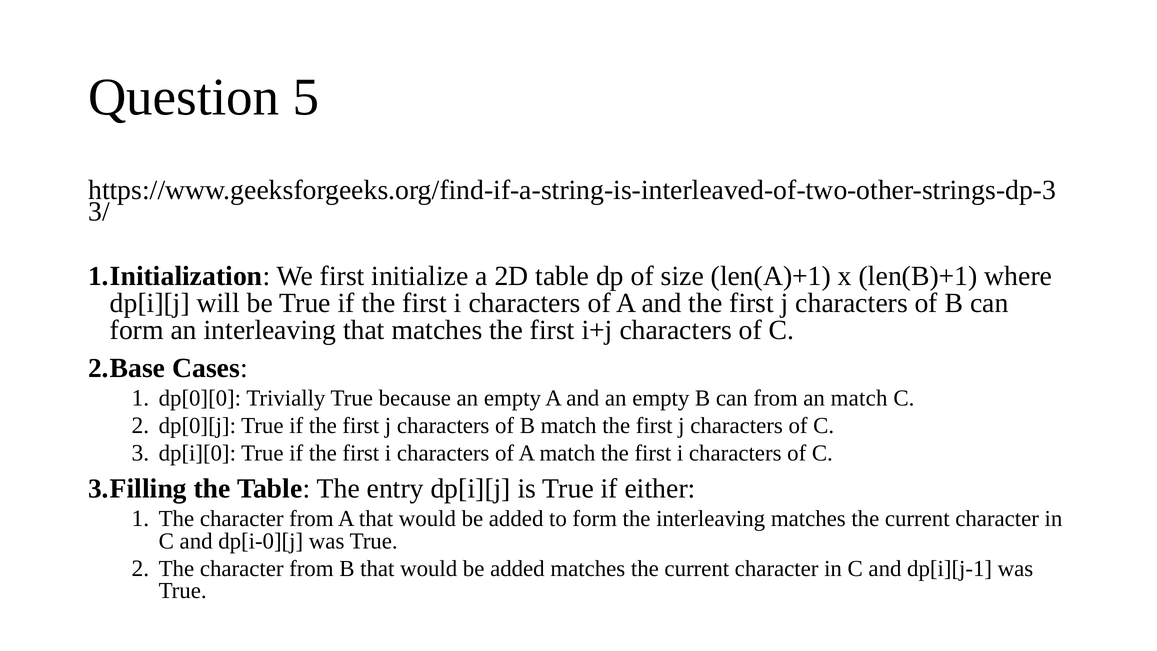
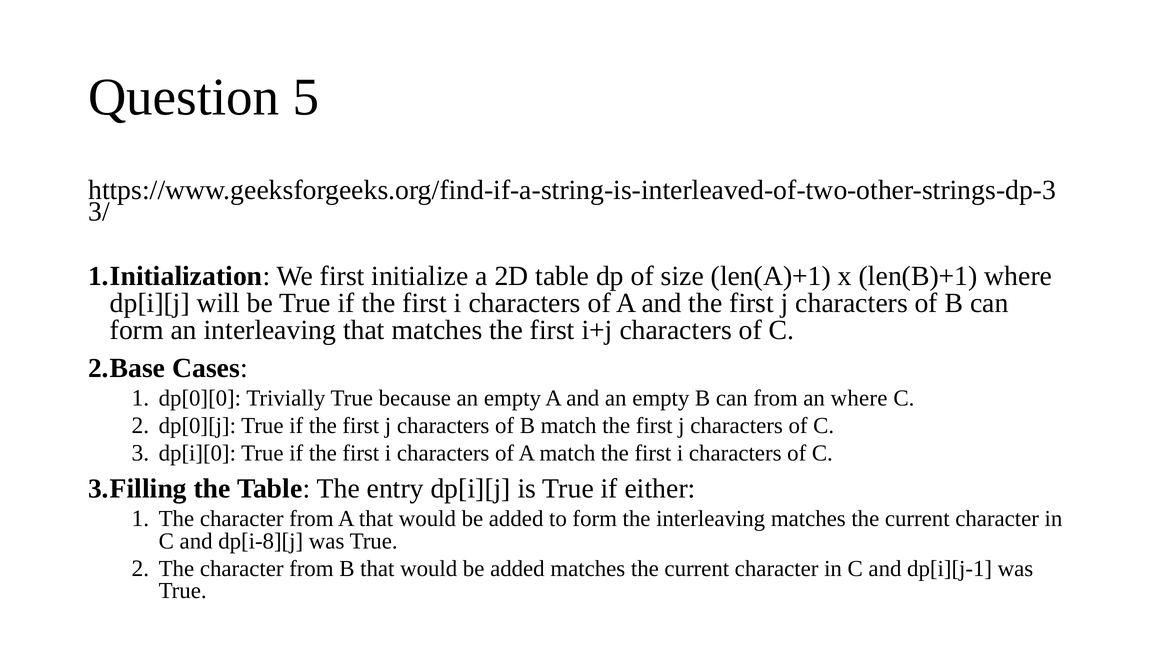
an match: match -> where (859, 398)
dp[i-0][j: dp[i-0][j -> dp[i-8][j (261, 541)
